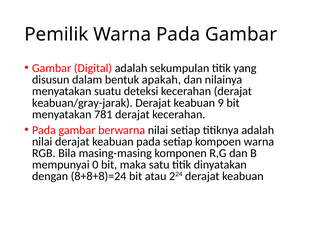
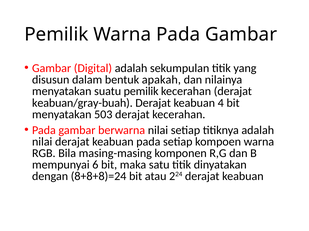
suatu deteksi: deteksi -> pemilik (141, 92)
keabuan/gray-jarak: keabuan/gray-jarak -> keabuan/gray-buah (82, 103)
9: 9 -> 4 (221, 103)
781: 781 -> 503 (103, 115)
0: 0 -> 6 (95, 165)
